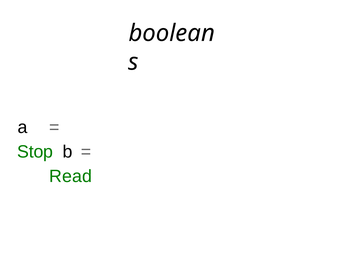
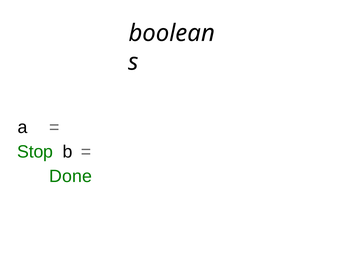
Read: Read -> Done (71, 176)
